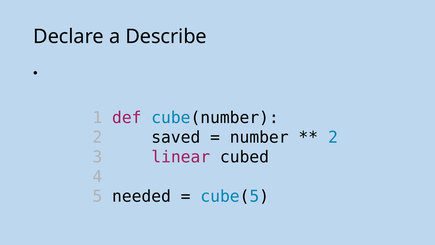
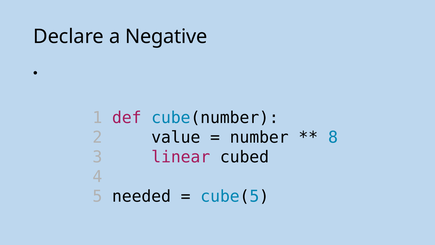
Describe: Describe -> Negative (166, 37)
saved: saved -> value (176, 137)
2: 2 -> 8 (333, 137)
